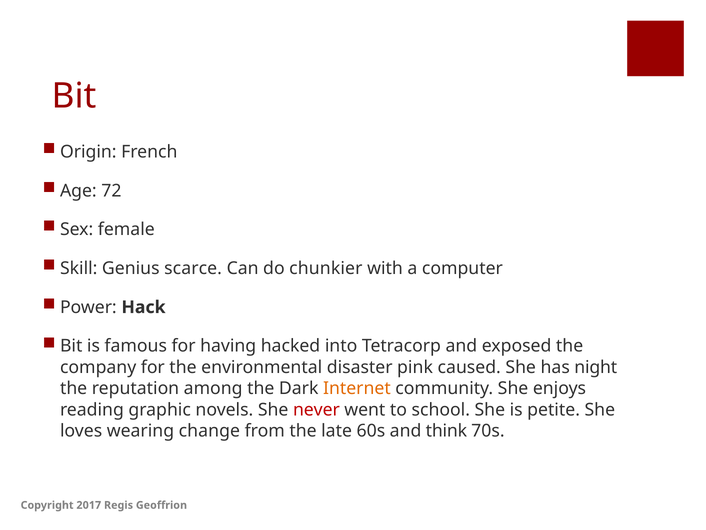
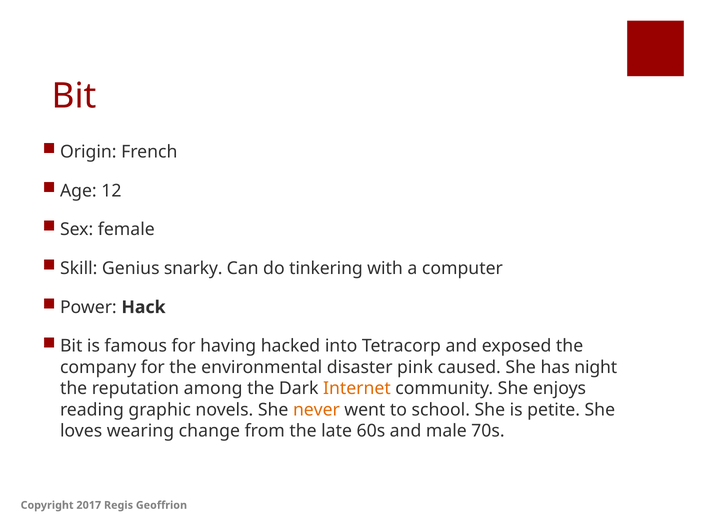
72: 72 -> 12 (111, 190)
scarce: scarce -> snarky (193, 268)
chunkier: chunkier -> tinkering (326, 268)
never colour: red -> orange (316, 409)
think: think -> male (446, 431)
